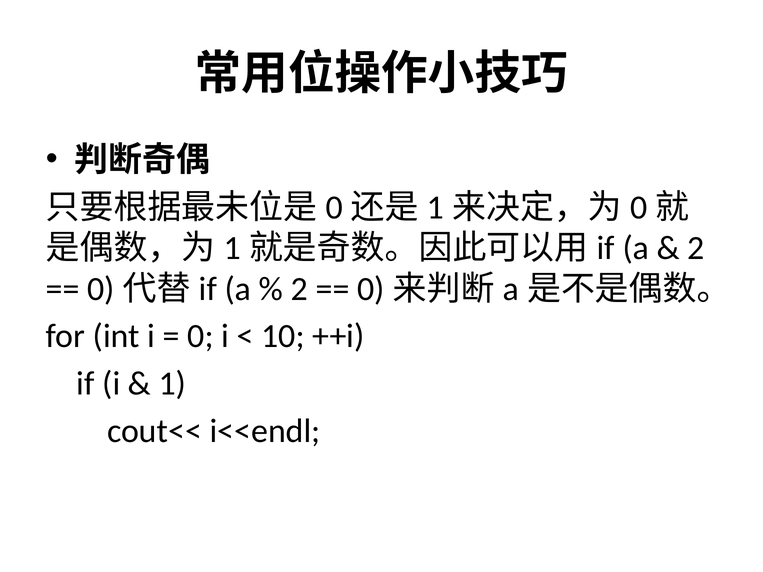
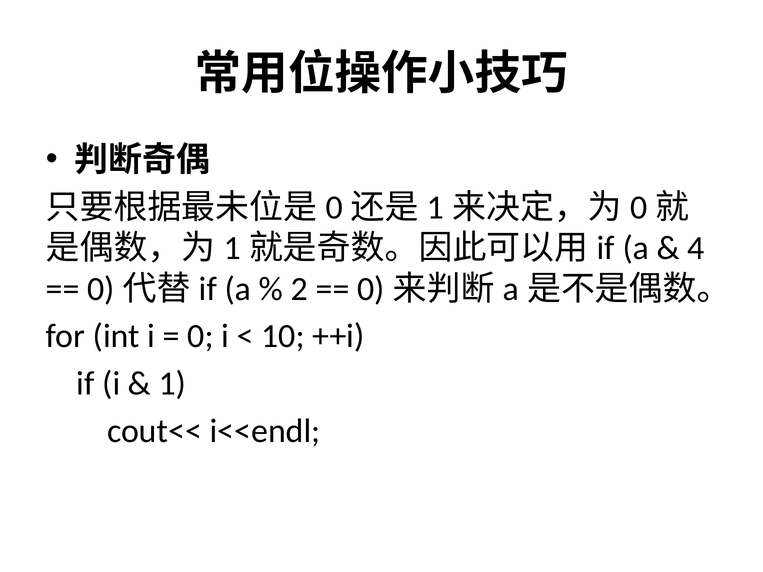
2: 2 -> 4 (696, 248)
